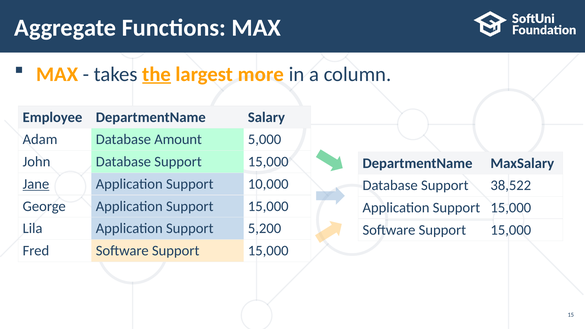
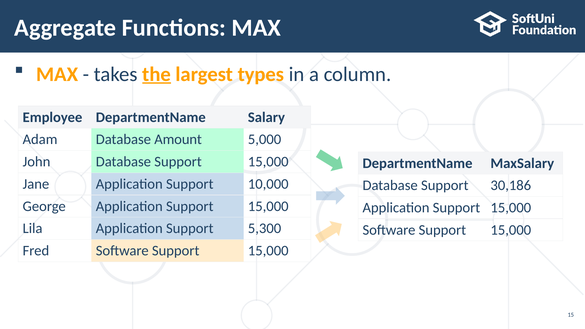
more: more -> types (261, 74)
Jane underline: present -> none (36, 184)
38,522: 38,522 -> 30,186 (511, 185)
5,200: 5,200 -> 5,300 (265, 229)
